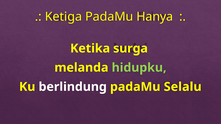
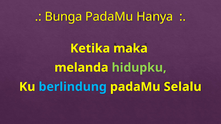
Ketiga: Ketiga -> Bunga (64, 17)
surga: surga -> maka (130, 49)
berlindung colour: white -> light blue (73, 87)
